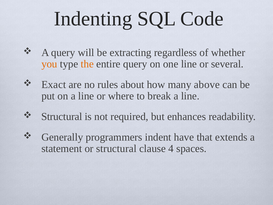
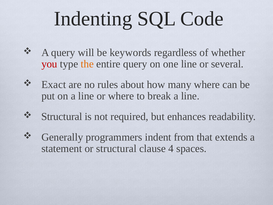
extracting: extracting -> keywords (130, 53)
you colour: orange -> red (49, 64)
many above: above -> where (207, 85)
have: have -> from (184, 137)
